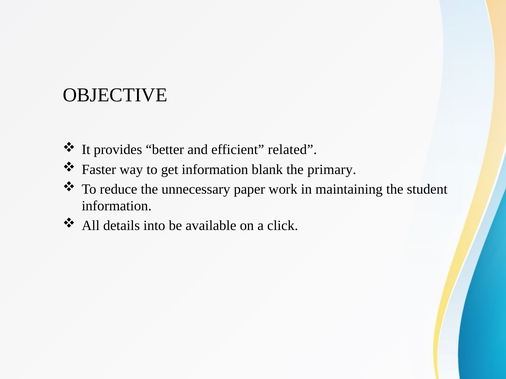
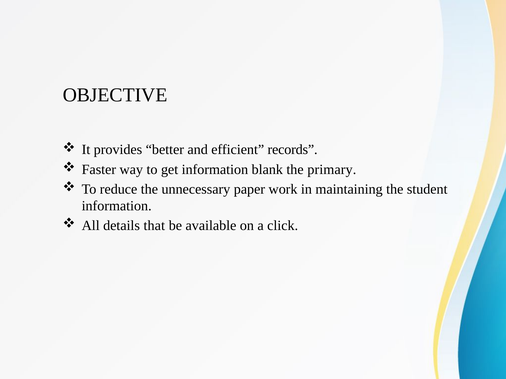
related: related -> records (293, 150)
into: into -> that (154, 226)
